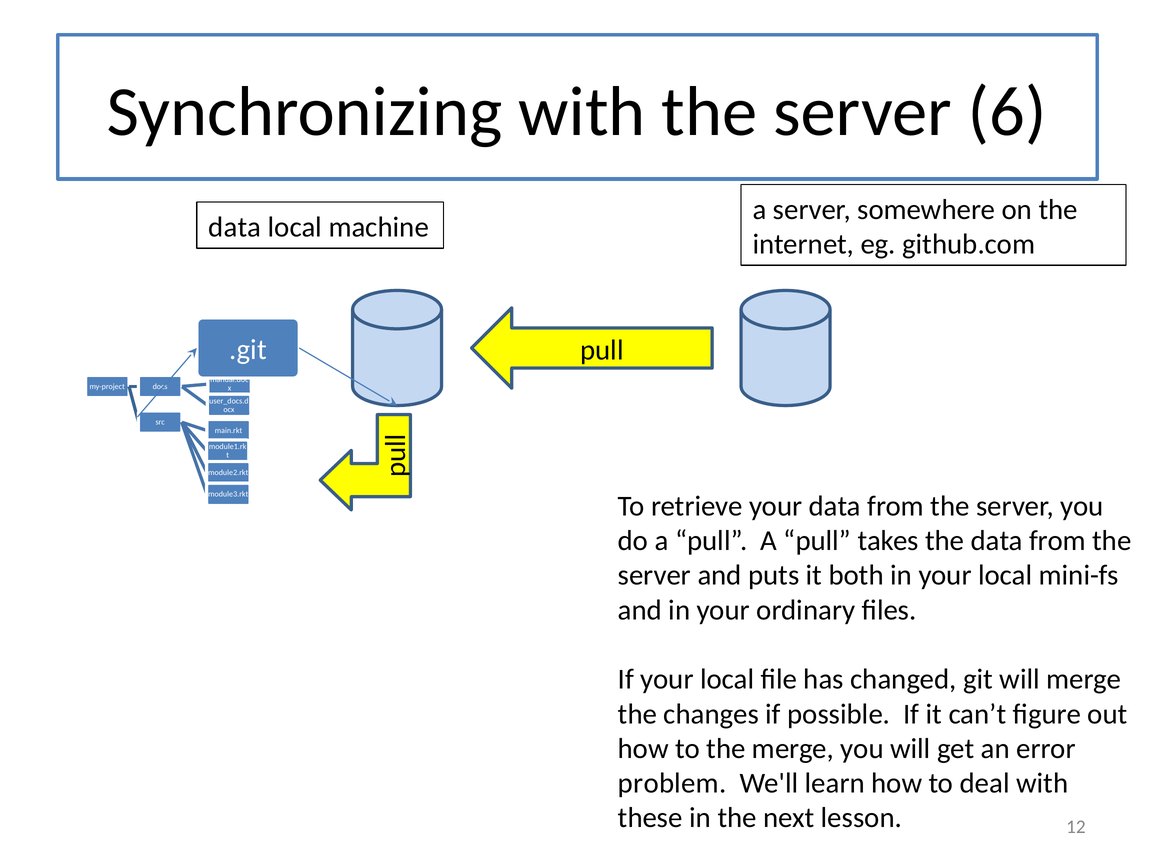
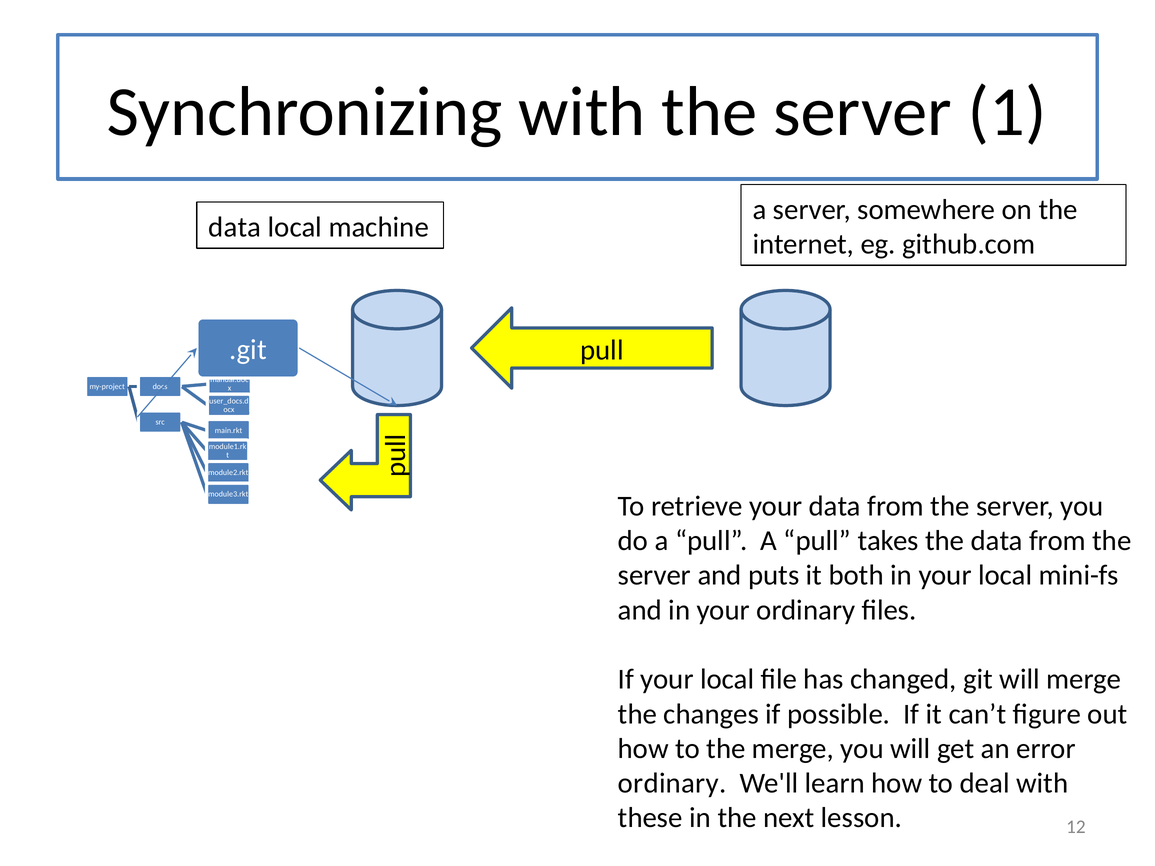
6: 6 -> 1 (1007, 112)
problem: problem -> ordinary (672, 784)
